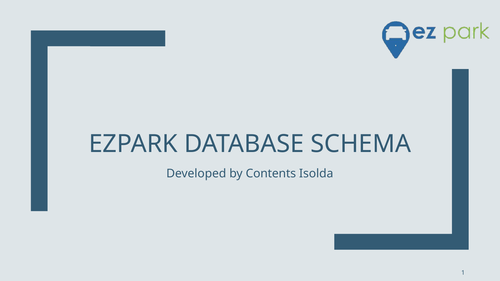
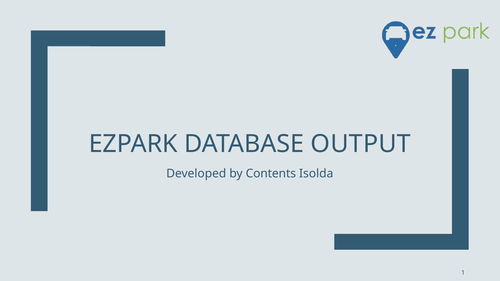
SCHEMA: SCHEMA -> OUTPUT (361, 144)
